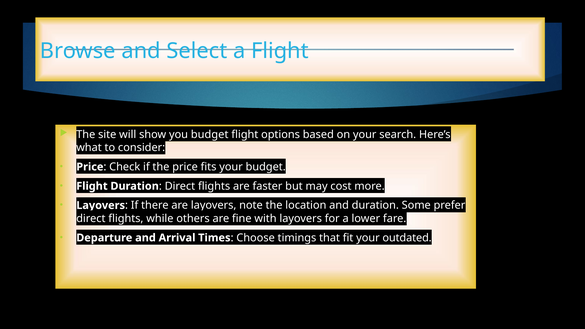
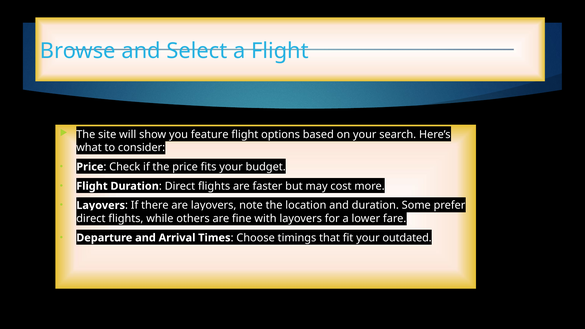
you budget: budget -> feature (210, 134)
